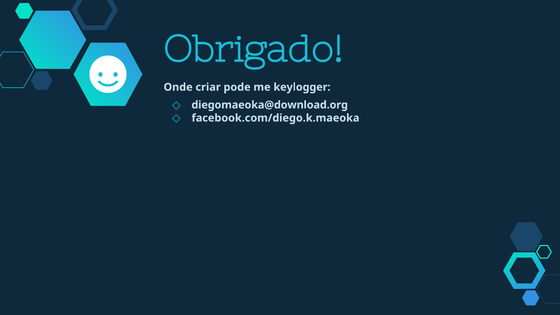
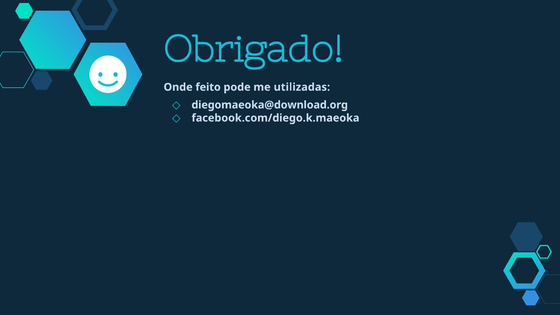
criar: criar -> feito (208, 87)
keylogger: keylogger -> utilizadas (302, 87)
